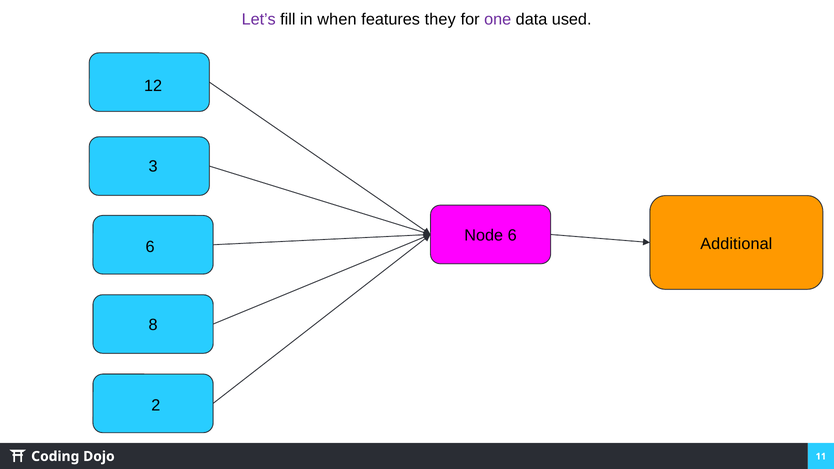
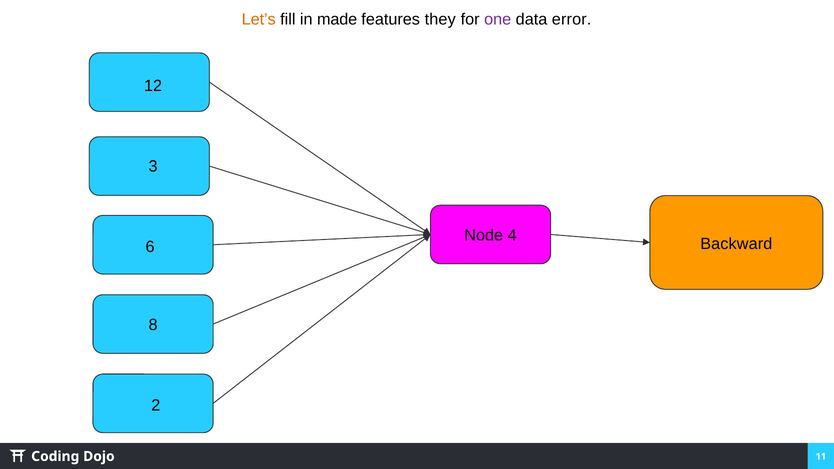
Let’s colour: purple -> orange (259, 19)
when: when -> made (337, 19)
used: used -> error (572, 19)
Node 6: 6 -> 4 (512, 236)
Additional: Additional -> Backward (736, 244)
